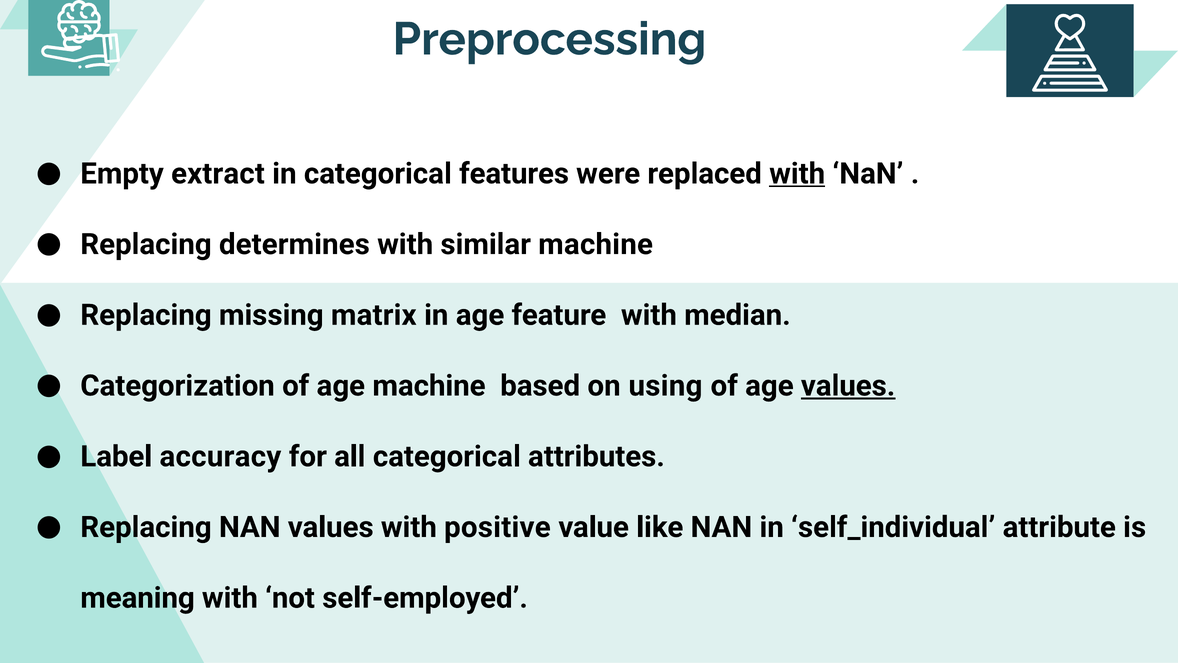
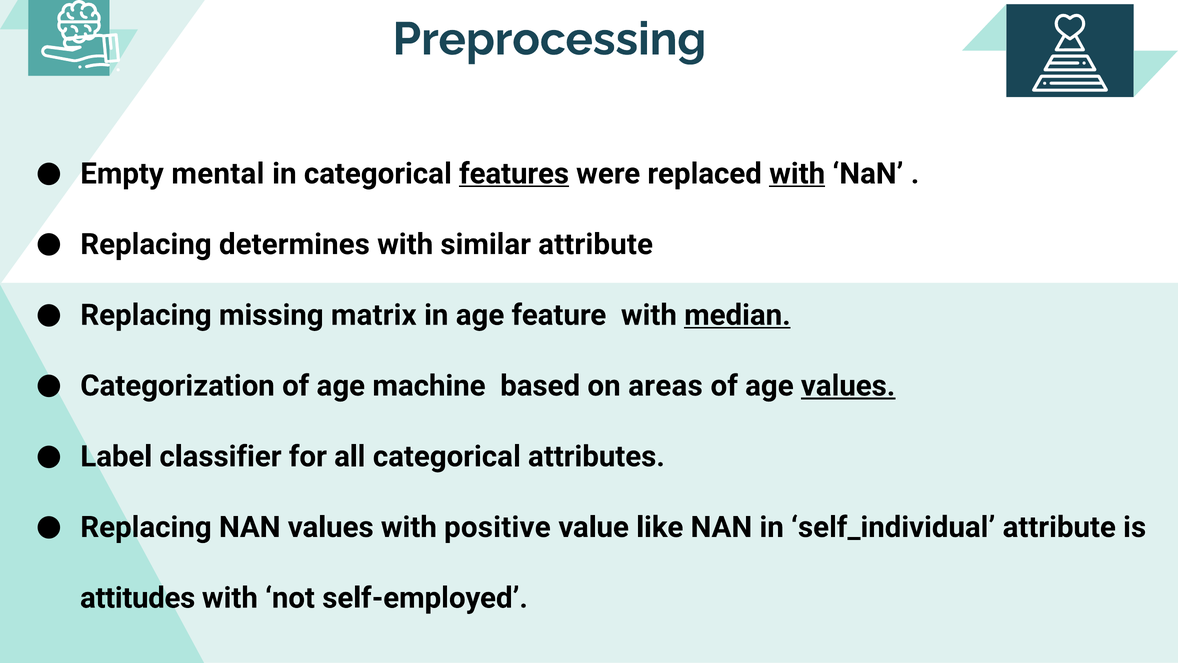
extract: extract -> mental (218, 174)
features underline: none -> present (514, 174)
similar machine: machine -> attribute (596, 244)
median underline: none -> present (737, 315)
using: using -> areas (665, 386)
accuracy: accuracy -> classifier (220, 456)
meaning: meaning -> attitudes (138, 598)
